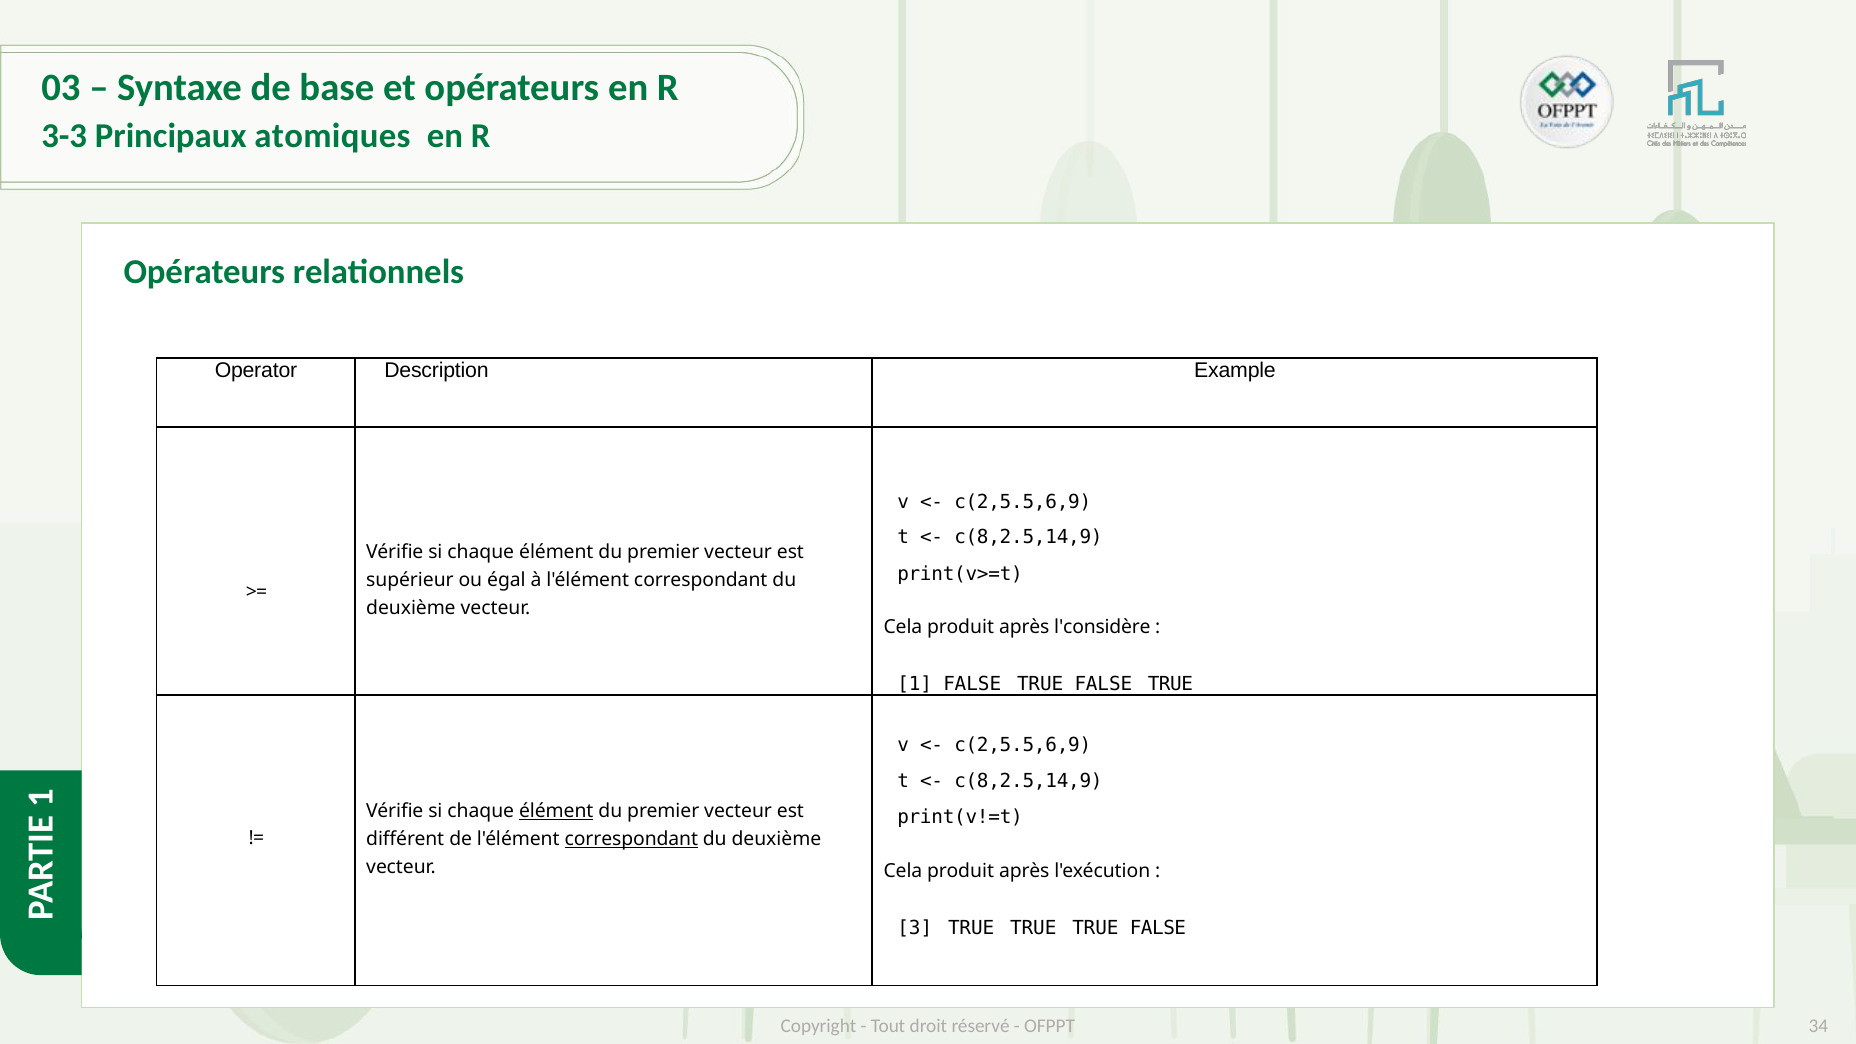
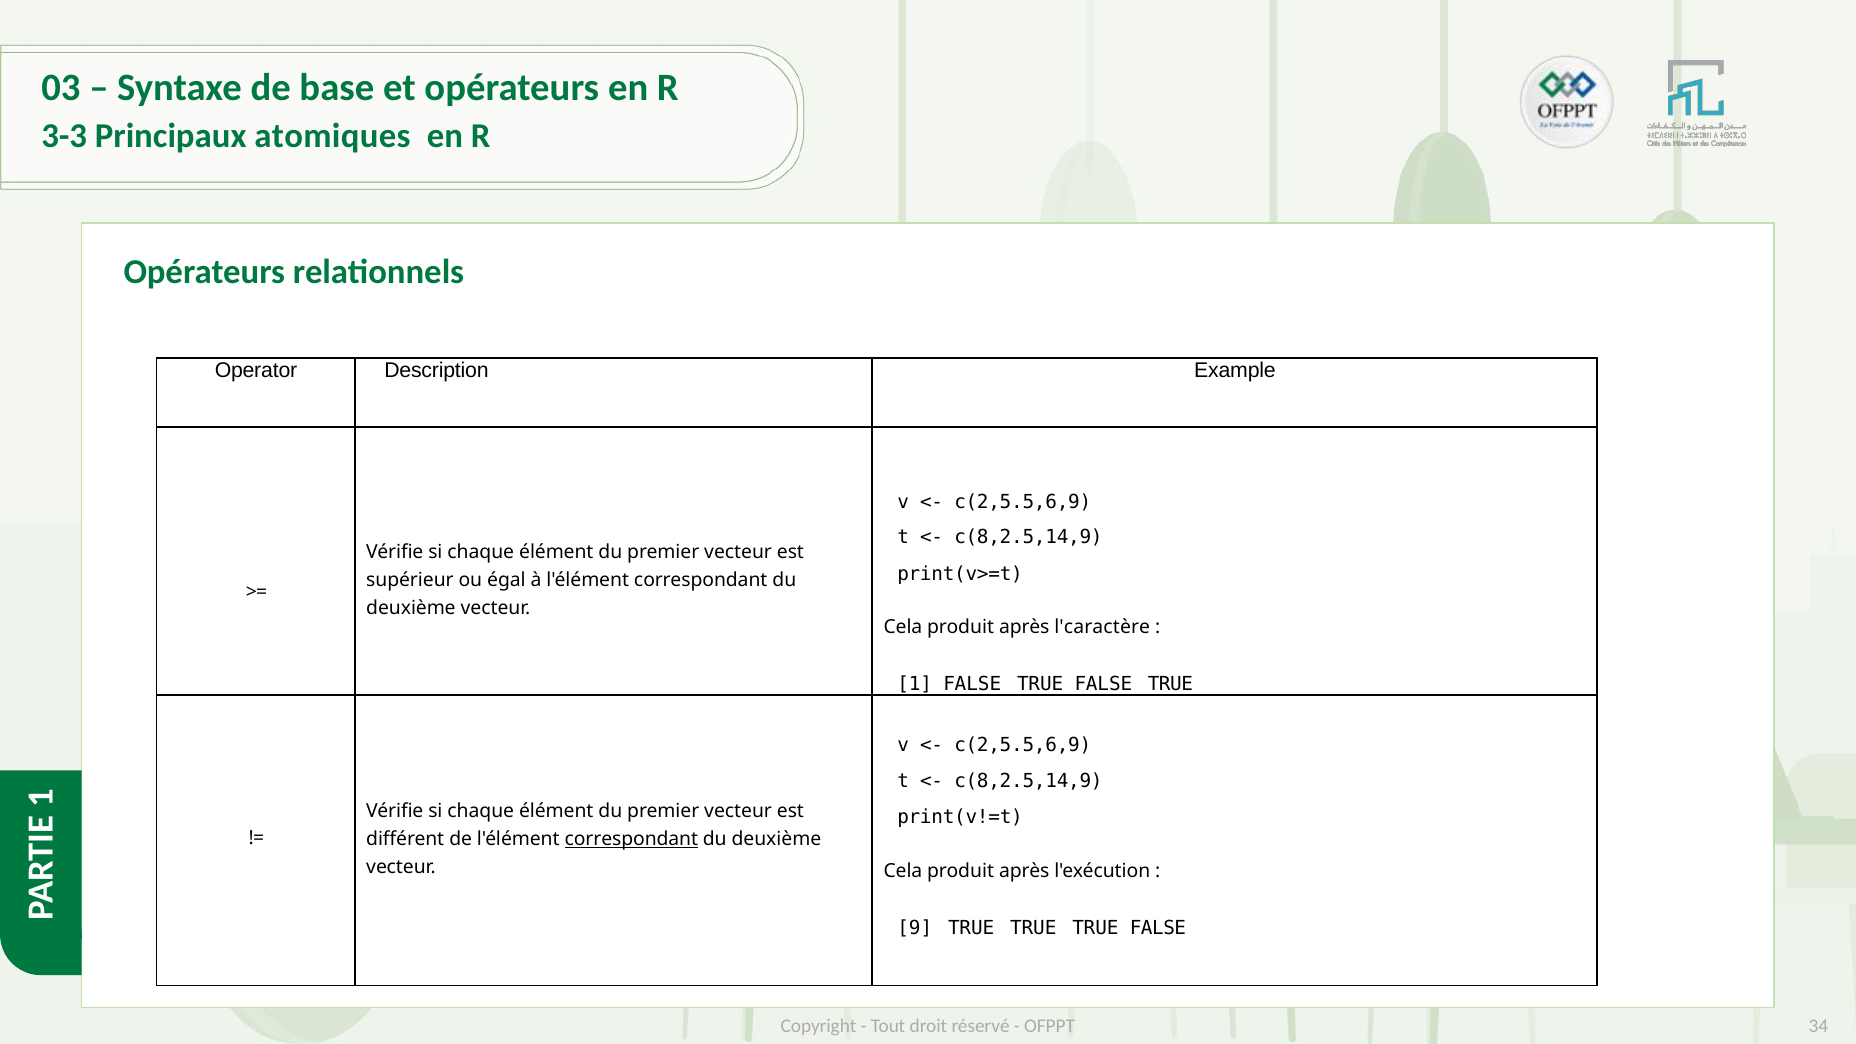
l'considère: l'considère -> l'caractère (1102, 628)
élément underline: present -> none (556, 811)
3: 3 -> 9 (915, 928)
